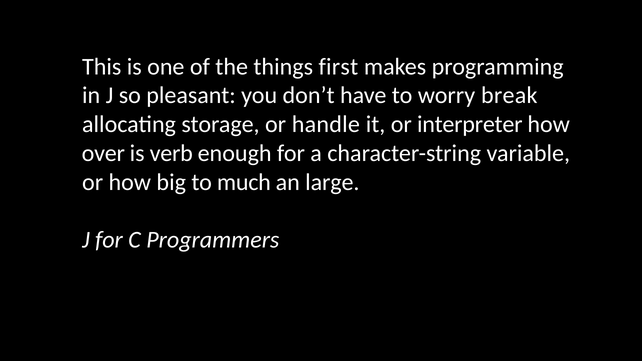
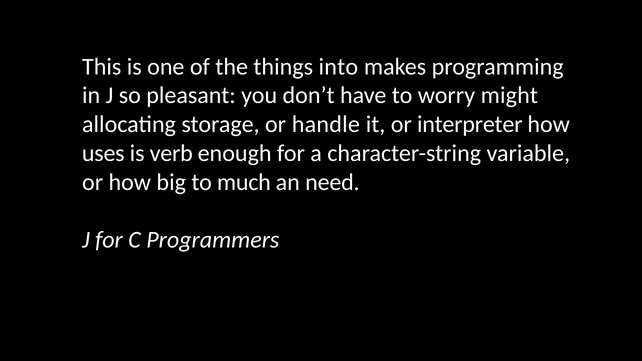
first: first -> into (338, 67)
break: break -> might (509, 96)
over: over -> uses (103, 153)
large: large -> need (332, 182)
